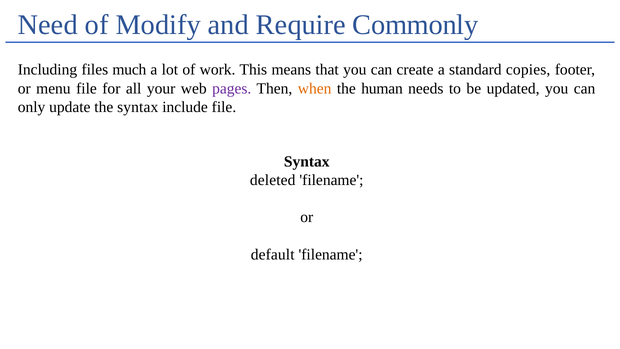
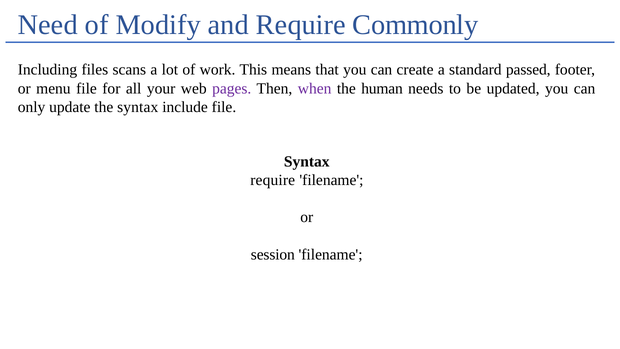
much: much -> scans (129, 70)
copies: copies -> passed (528, 70)
when colour: orange -> purple (315, 88)
deleted: deleted -> require (273, 180)
default: default -> session (273, 254)
